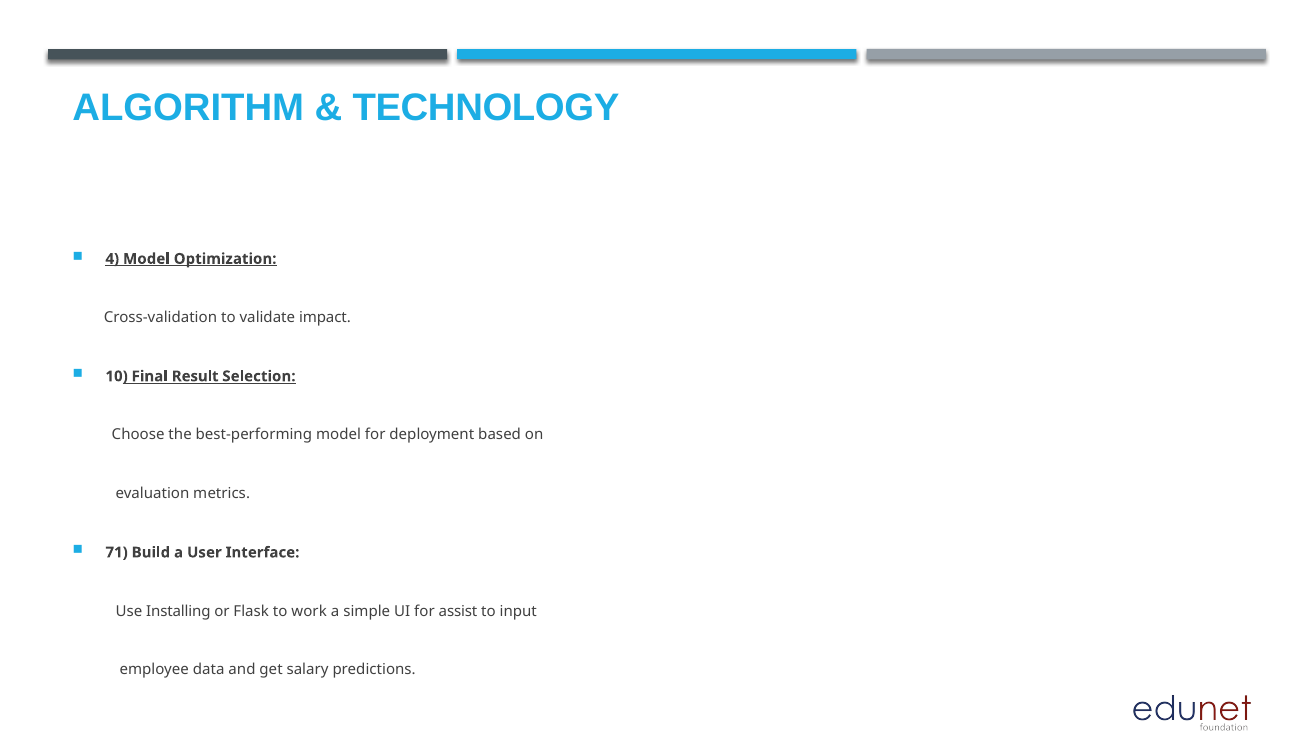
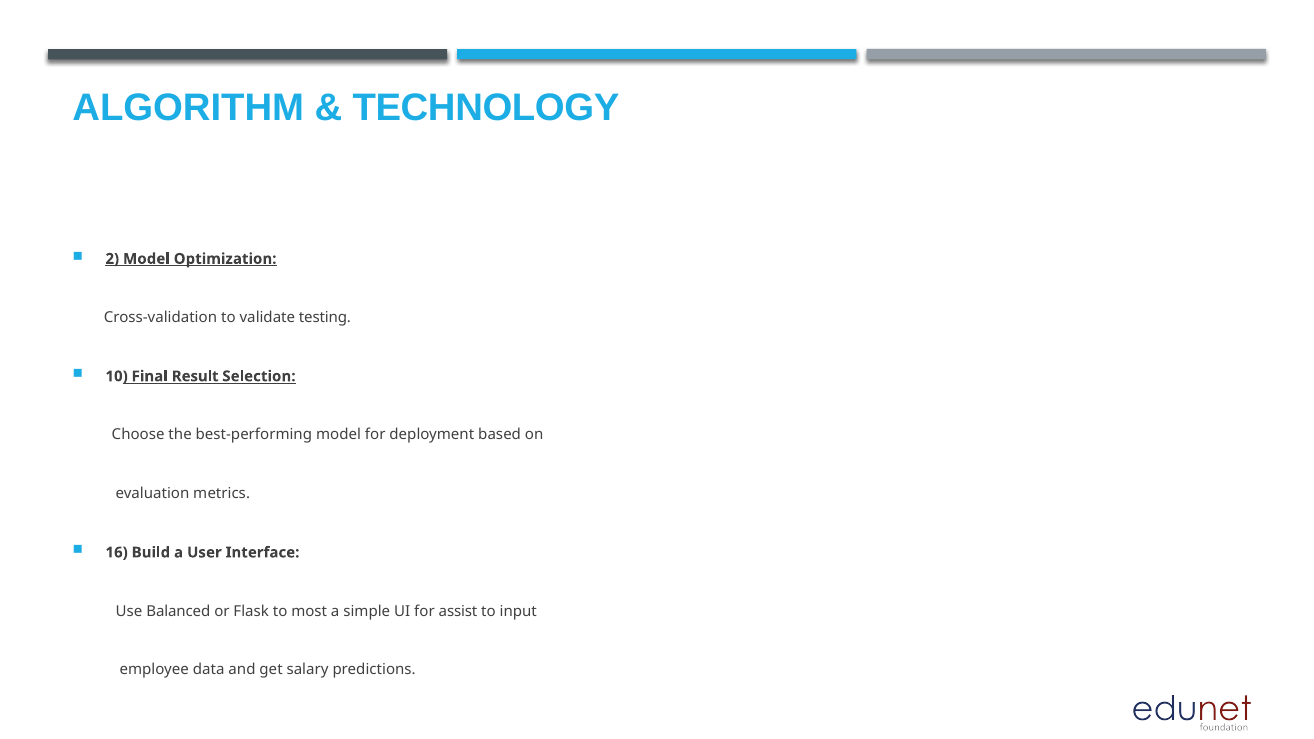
4: 4 -> 2 (112, 259)
impact: impact -> testing (325, 318)
71: 71 -> 16 (117, 553)
Installing: Installing -> Balanced (178, 611)
work: work -> most (309, 611)
